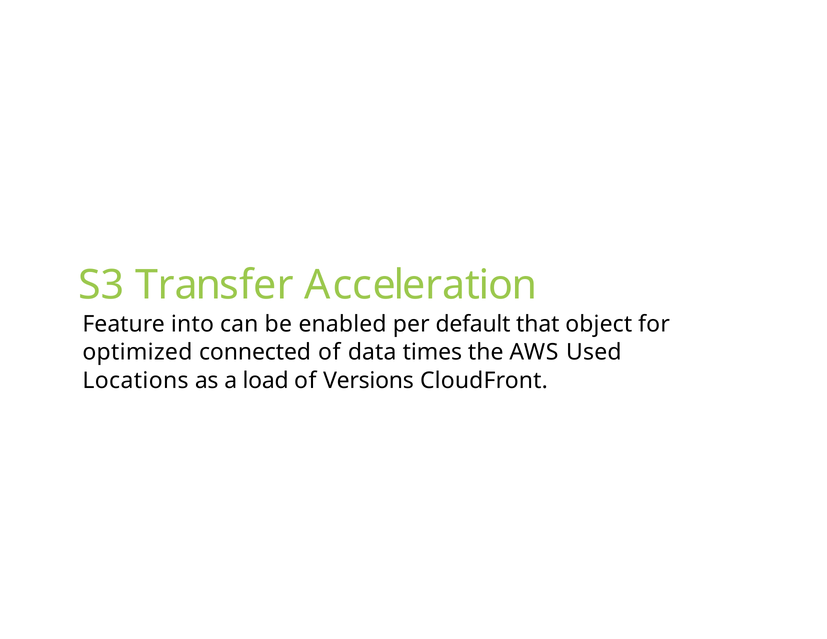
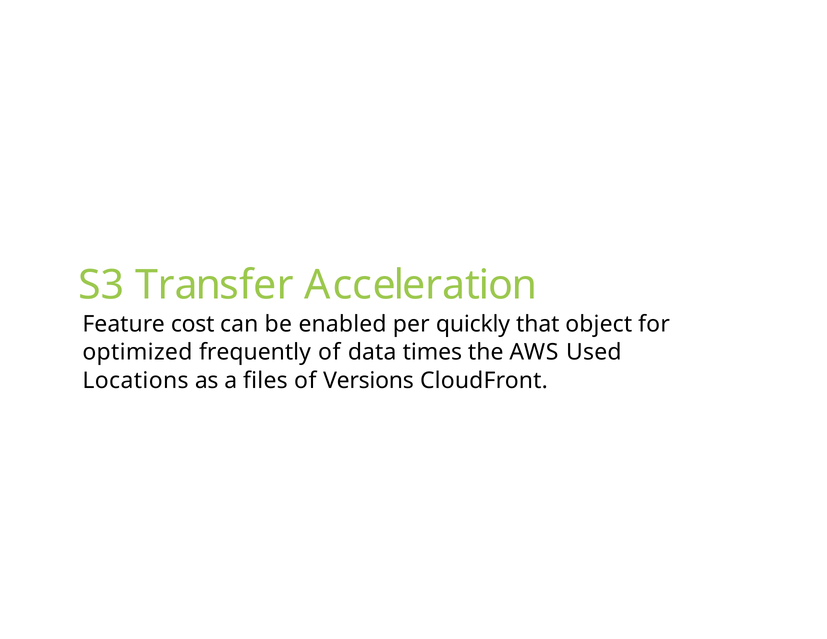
into: into -> cost (193, 324)
default: default -> quickly (473, 324)
connected: connected -> frequently (255, 352)
load: load -> files (265, 381)
